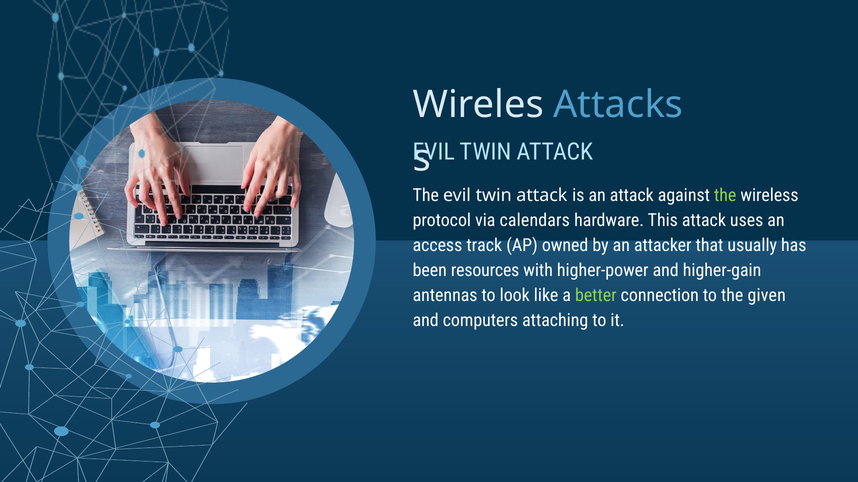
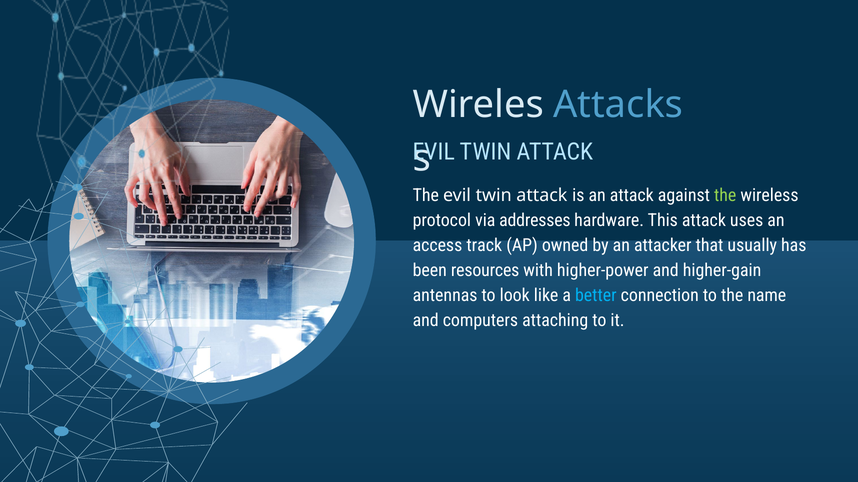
calendars: calendars -> addresses (535, 221)
better colour: light green -> light blue (596, 296)
given: given -> name (767, 296)
